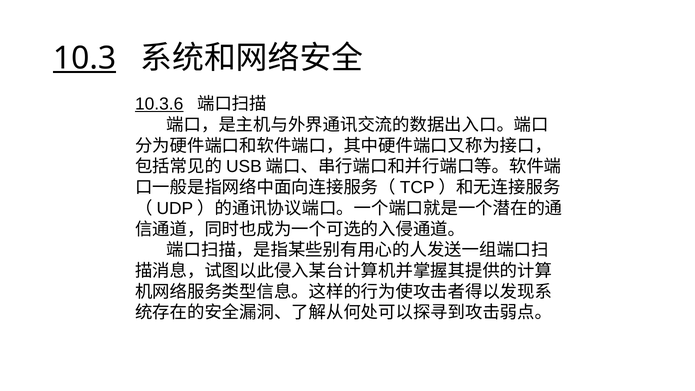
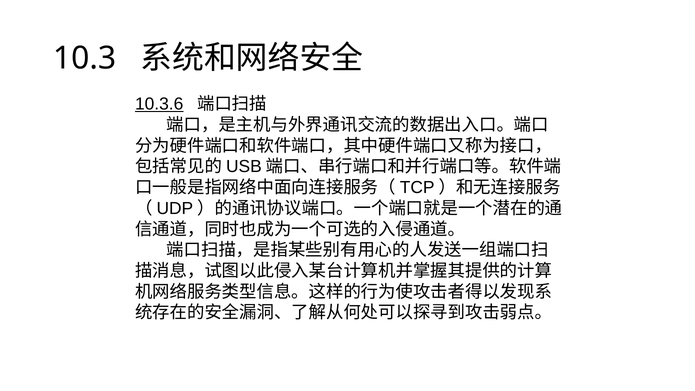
10.3 underline: present -> none (85, 58)
